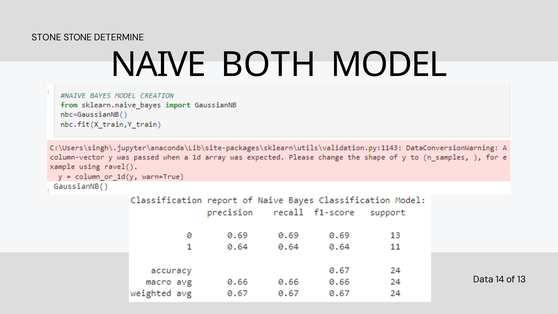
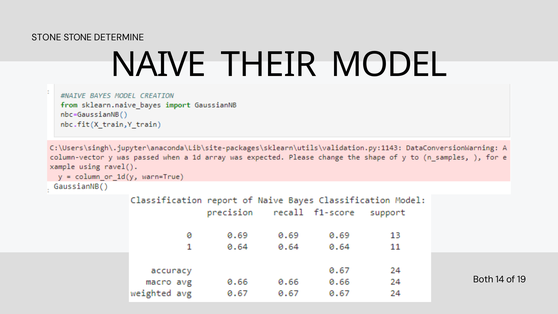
BOTH: BOTH -> THEIR (269, 65)
Data: Data -> Both (483, 279)
13: 13 -> 19 (522, 279)
